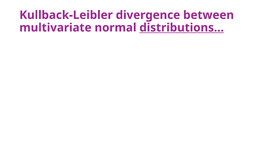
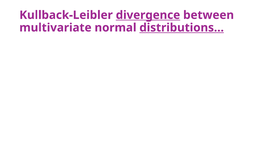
divergence underline: none -> present (148, 15)
